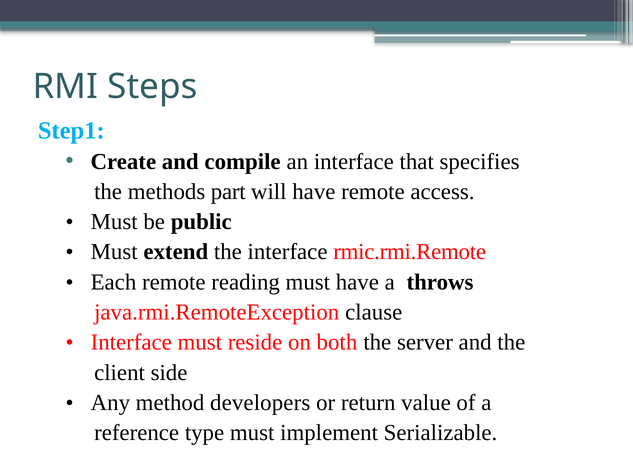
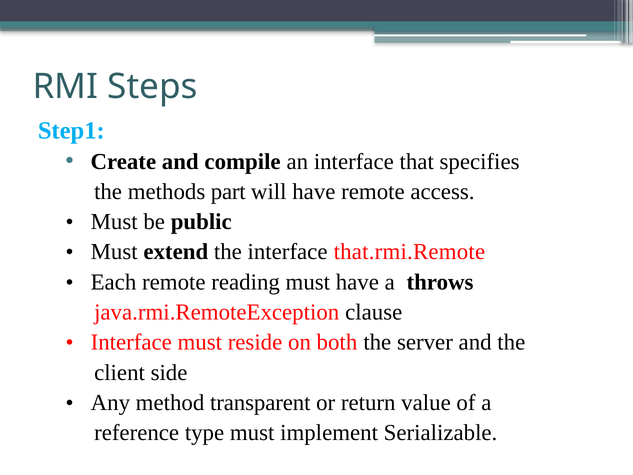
rmic.rmi.Remote: rmic.rmi.Remote -> that.rmi.Remote (409, 252)
developers: developers -> transparent (260, 402)
